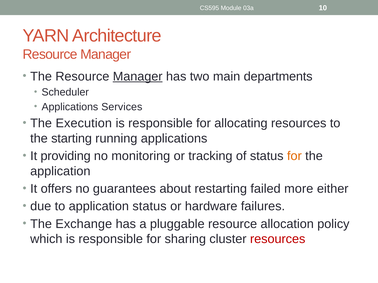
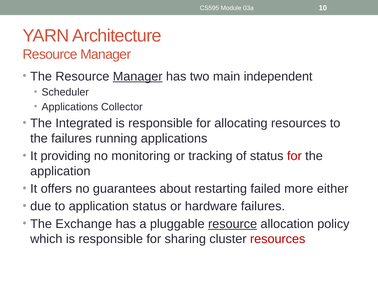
departments: departments -> independent (278, 76)
Services: Services -> Collector (122, 107)
Execution: Execution -> Integrated (84, 124)
the starting: starting -> failures (72, 139)
for colour: orange -> red (294, 156)
resource underline: none -> present (233, 224)
